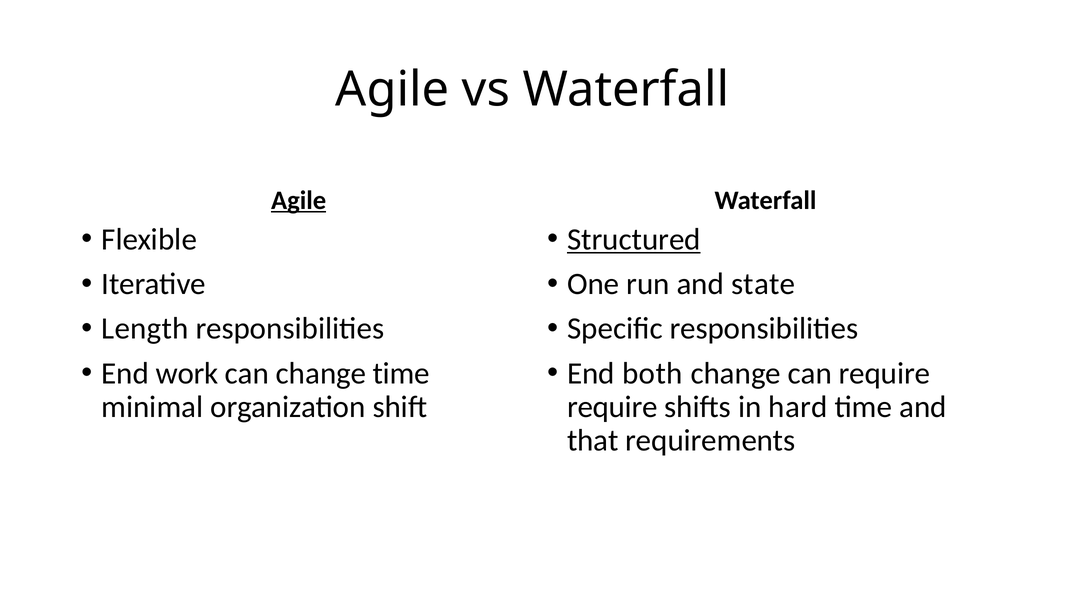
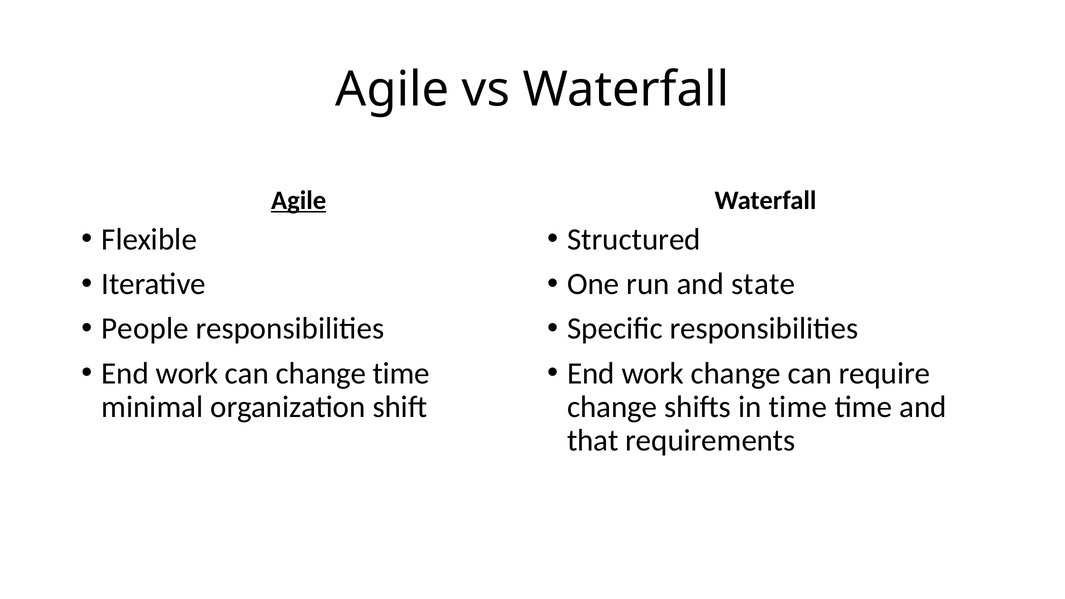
Structured underline: present -> none (634, 239)
Length: Length -> People (145, 329)
both: both -> work (653, 373)
require: require -> change (612, 407)
in hard: hard -> time (798, 407)
